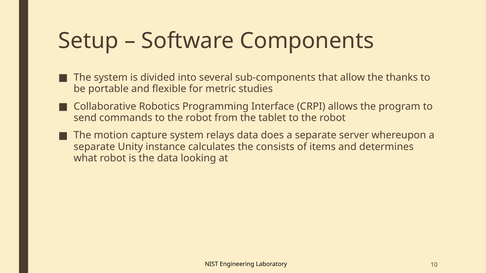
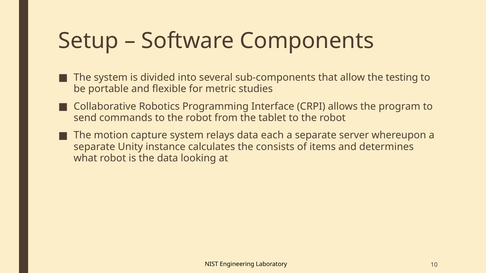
thanks: thanks -> testing (402, 78)
does: does -> each (272, 135)
